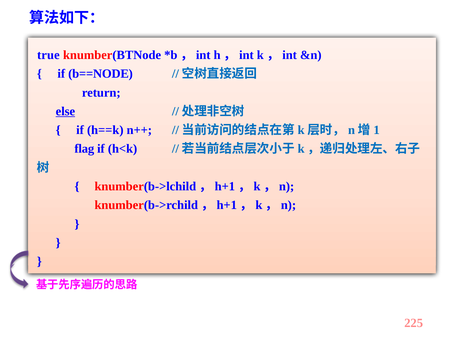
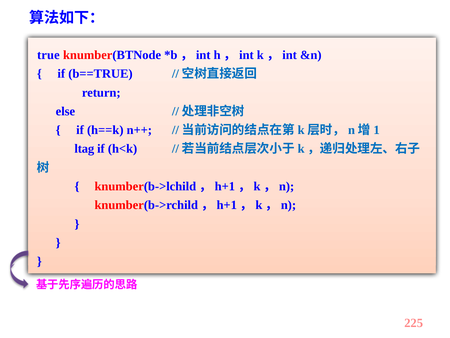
b==NODE: b==NODE -> b==TRUE (100, 74)
else underline: present -> none (65, 111)
flag: flag -> ltag (84, 149)
